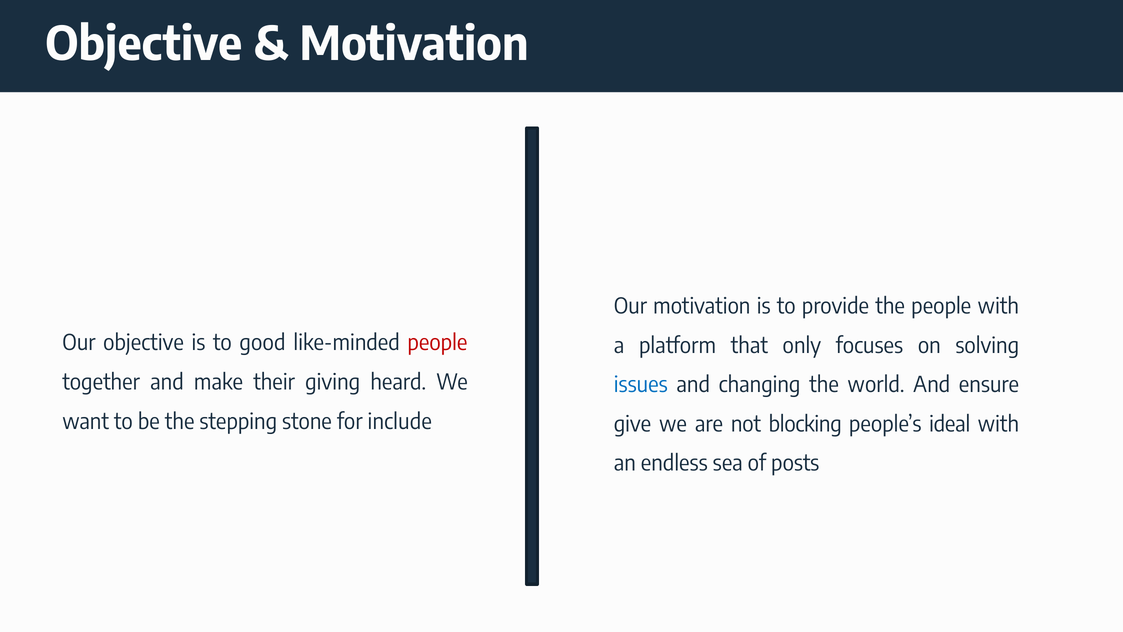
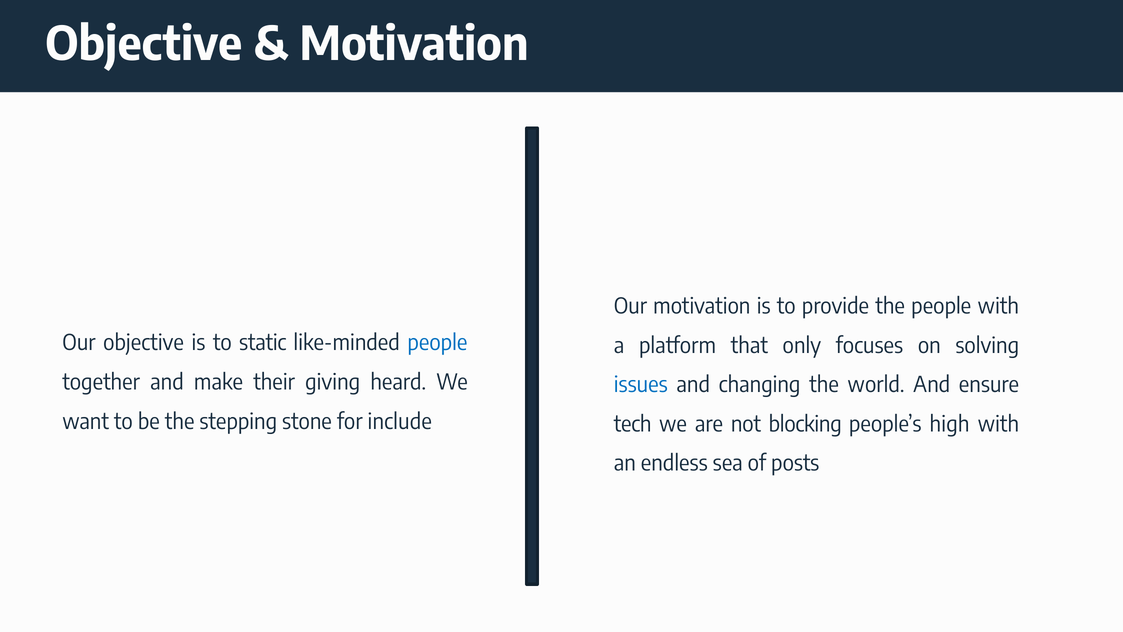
good: good -> static (263, 343)
people colour: red -> blue (437, 343)
give: give -> tech (633, 424)
ideal: ideal -> high (950, 424)
